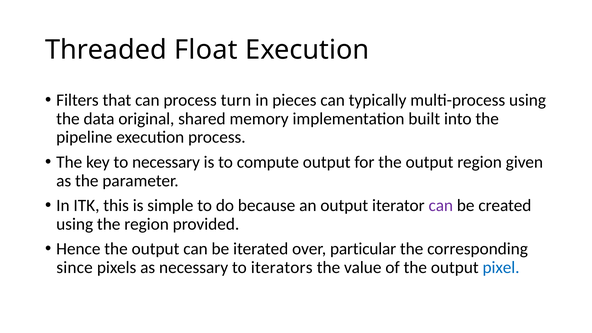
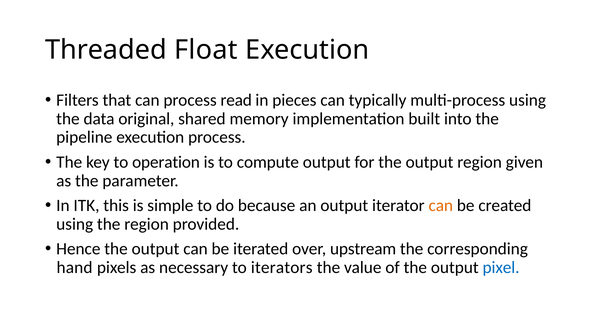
turn: turn -> read (236, 100)
to necessary: necessary -> operation (166, 162)
can colour: purple -> orange (441, 205)
particular: particular -> upstream (363, 249)
since: since -> hand (75, 267)
